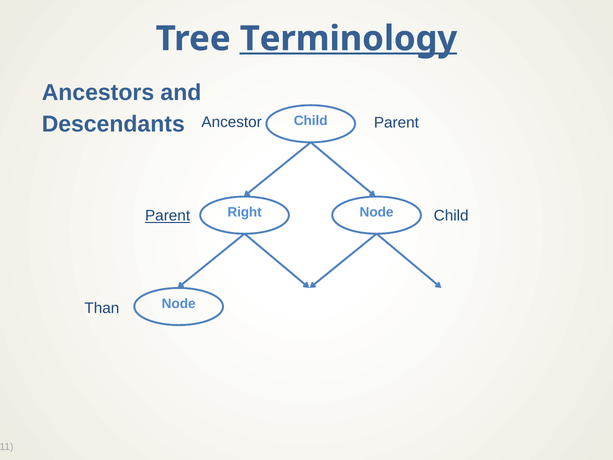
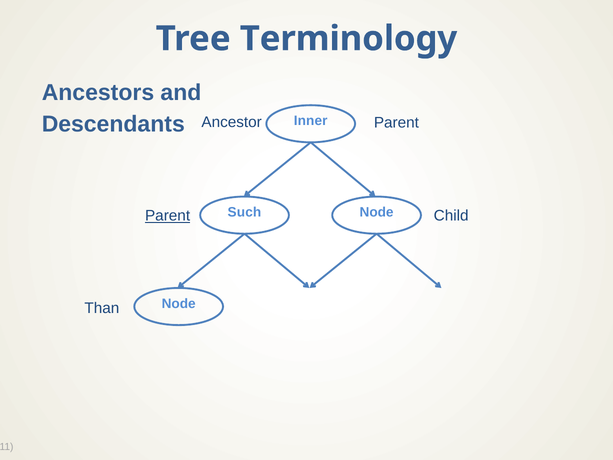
Terminology underline: present -> none (348, 39)
Descendants Child: Child -> Inner (311, 121)
Right: Right -> Such (244, 212)
